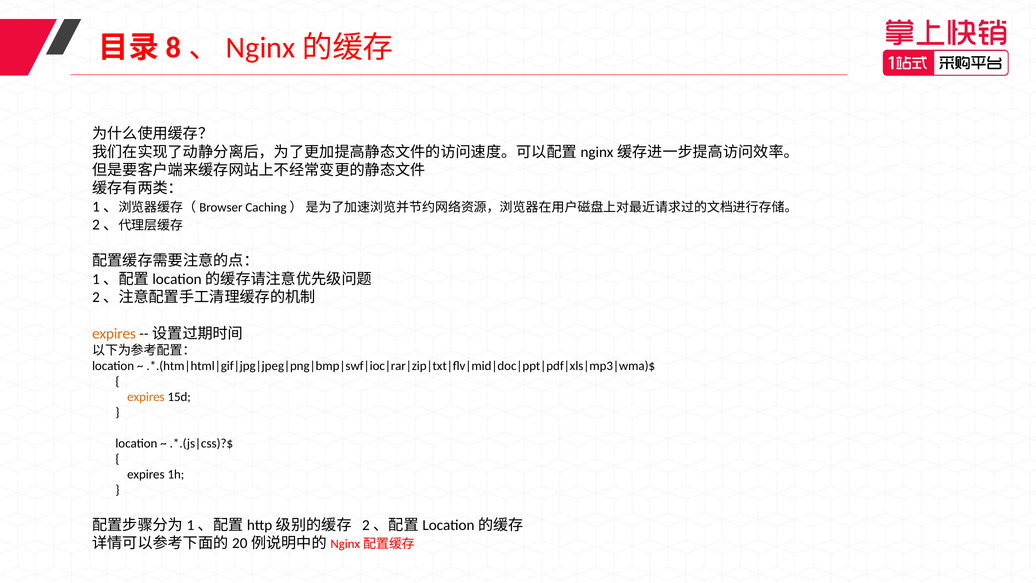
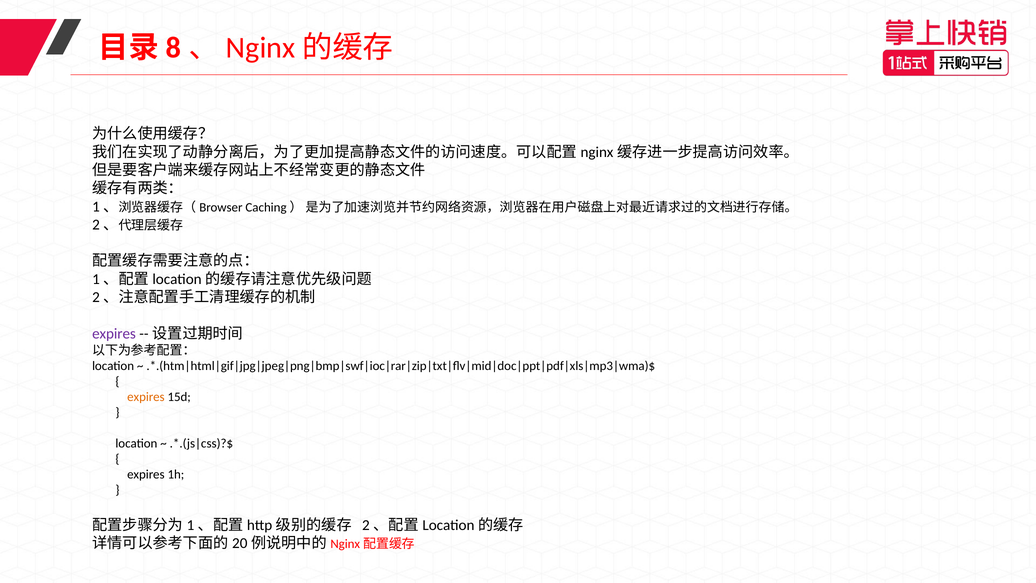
expires colour: orange -> purple (114, 333)
